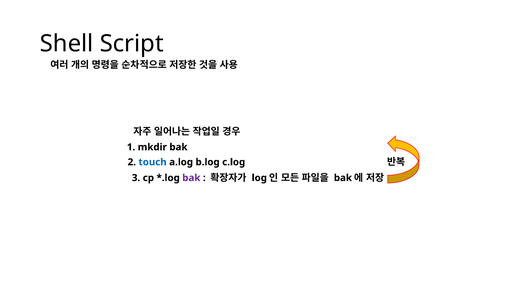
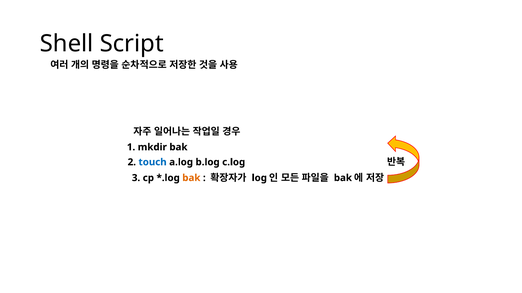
bak colour: purple -> orange (191, 178)
